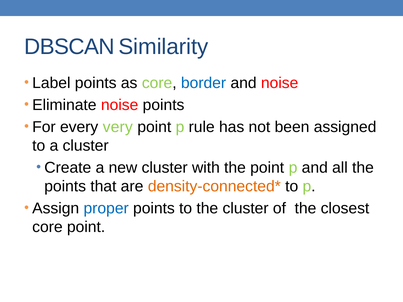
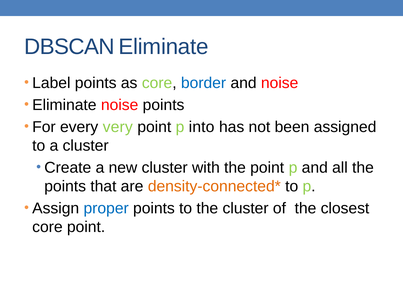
DBSCAN Similarity: Similarity -> Eliminate (164, 47)
rule: rule -> into (202, 127)
